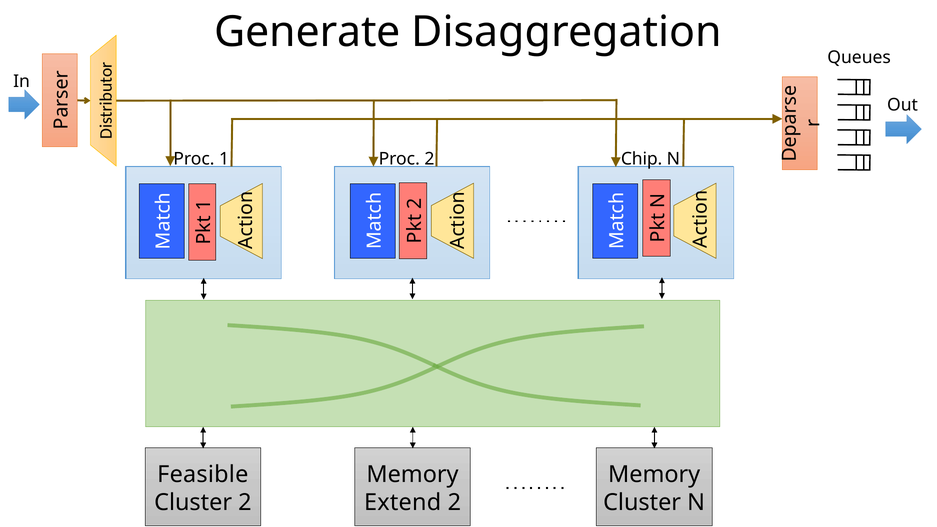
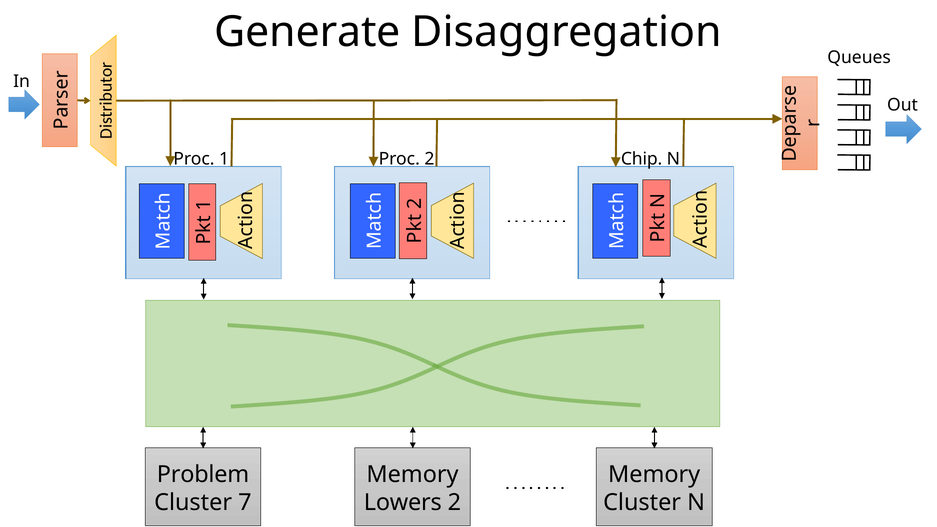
Feasible: Feasible -> Problem (203, 474)
Cluster 2: 2 -> 7 (245, 503)
Extend: Extend -> Lowers (403, 503)
